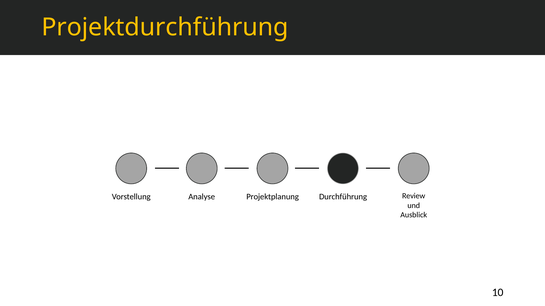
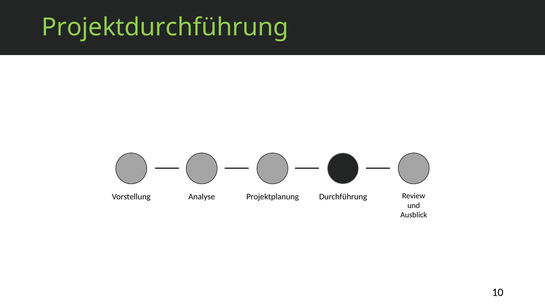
Projektdurchführung colour: yellow -> light green (165, 27)
